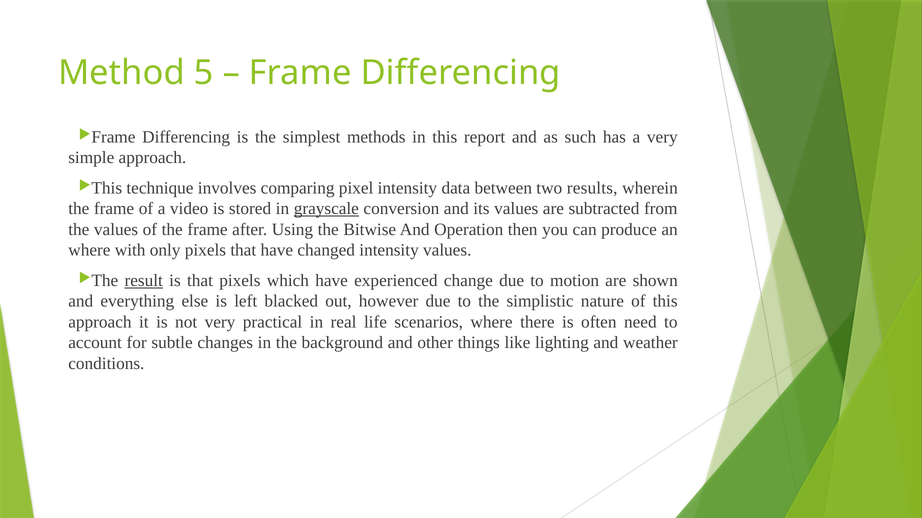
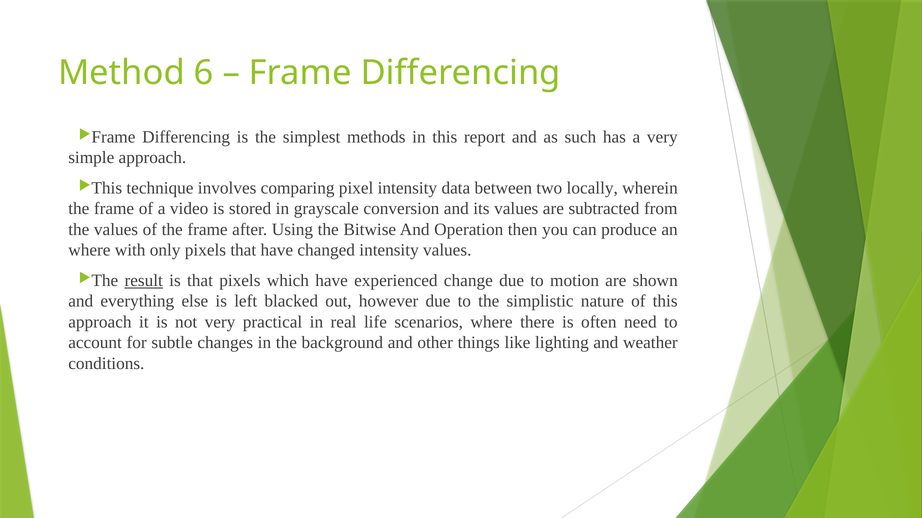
5: 5 -> 6 (204, 73)
results: results -> locally (592, 188)
grayscale underline: present -> none (326, 209)
